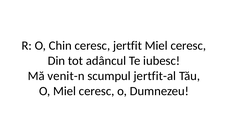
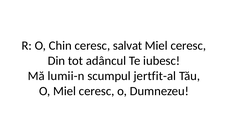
jertfit: jertfit -> salvat (128, 46)
venit-n: venit-n -> lumii-n (66, 76)
